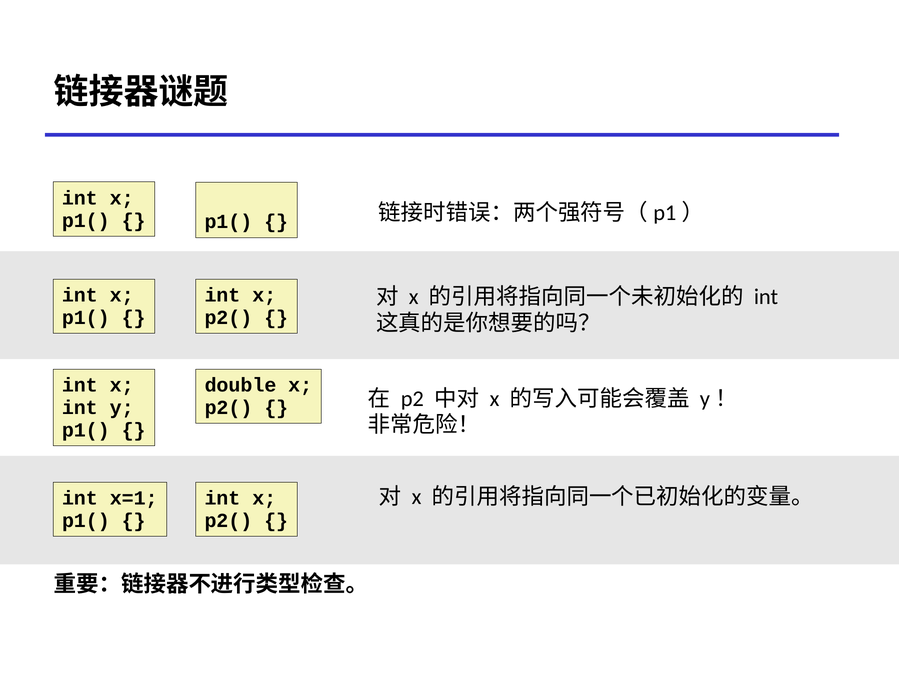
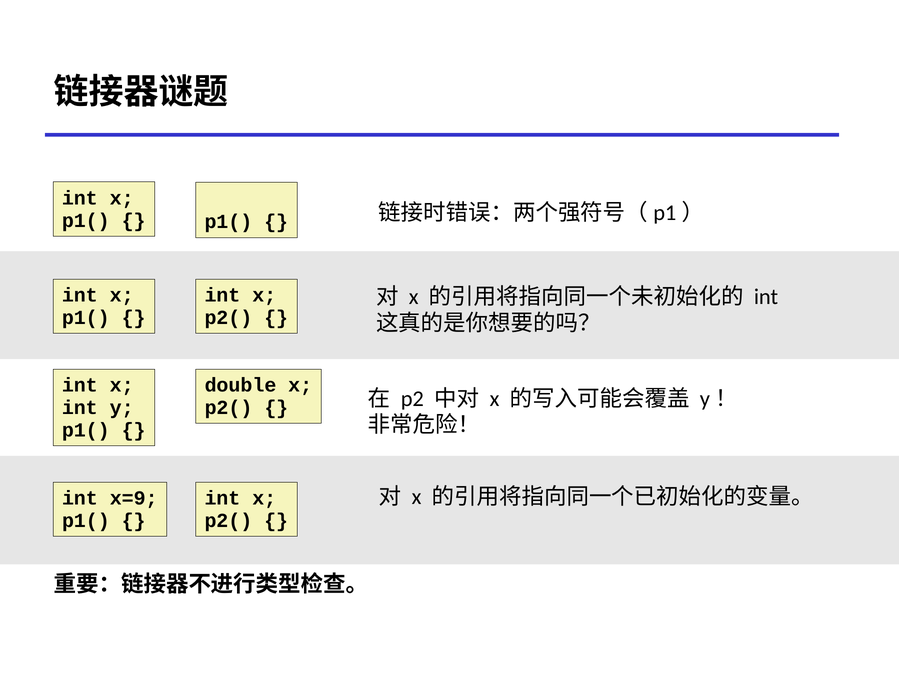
x=1: x=1 -> x=9 (134, 498)
